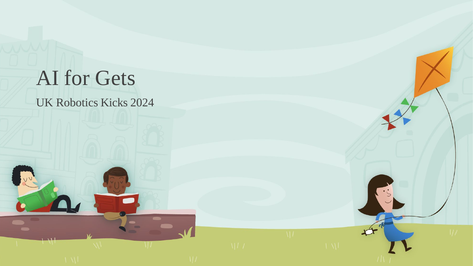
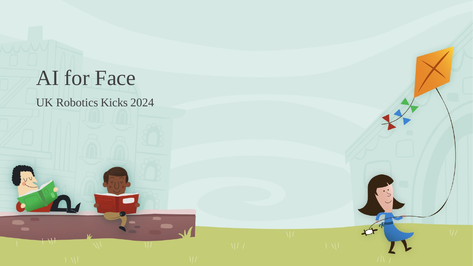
Gets: Gets -> Face (115, 78)
